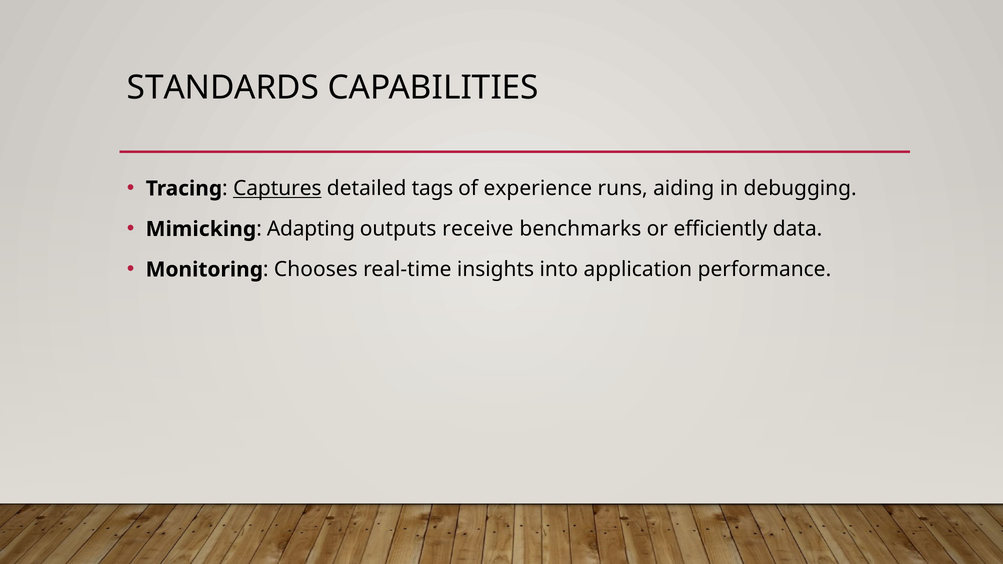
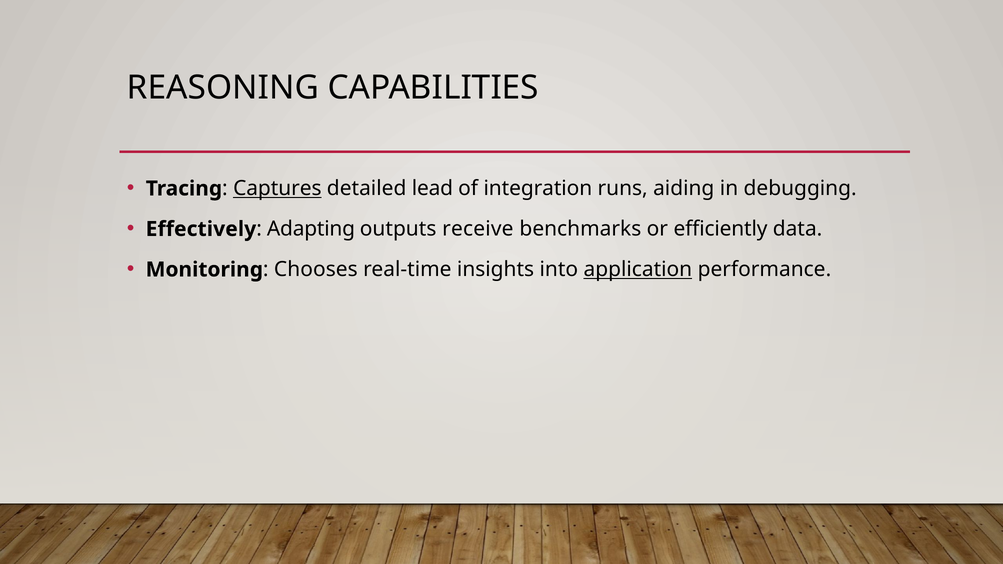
STANDARDS: STANDARDS -> REASONING (223, 88)
tags: tags -> lead (432, 189)
experience: experience -> integration (538, 189)
Mimicking: Mimicking -> Effectively (201, 229)
application underline: none -> present (638, 270)
